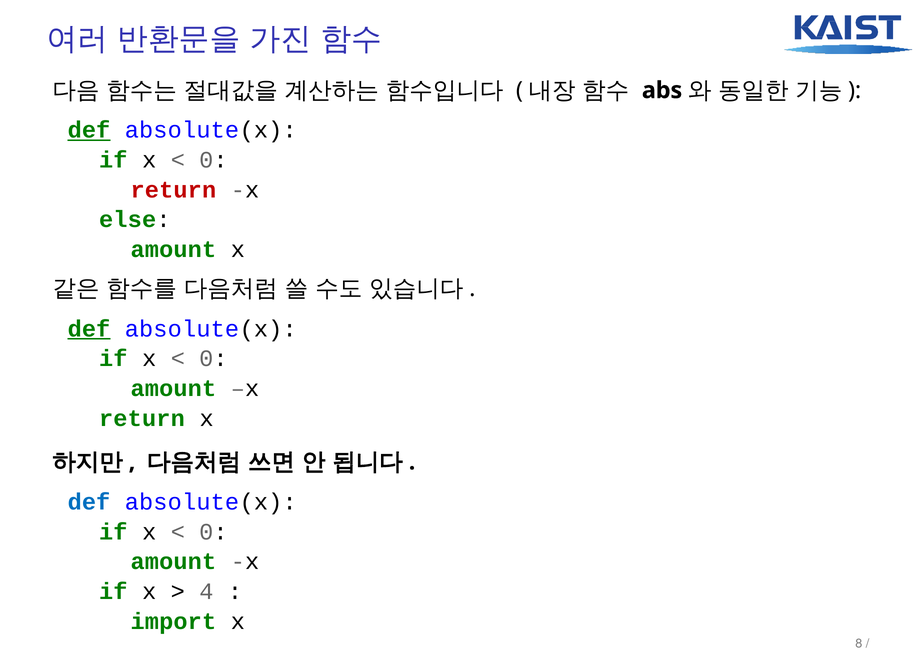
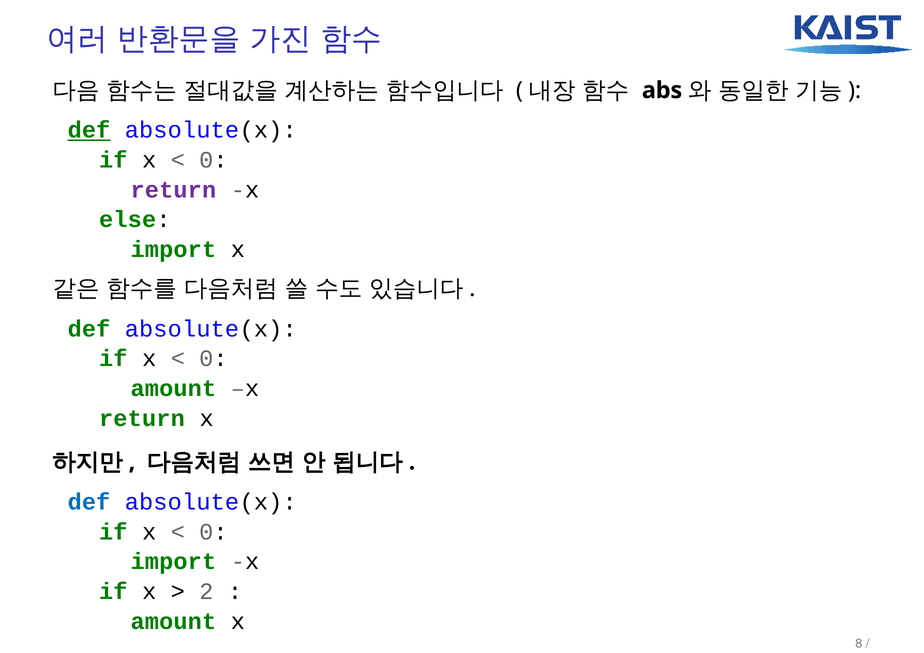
return colour: red -> purple (173, 190)
amount: amount -> import (173, 250)
def underline: present -> none (89, 329)
amount: amount -> import (173, 562)
4: 4 -> 2 (206, 592)
import: import -> amount (173, 622)
